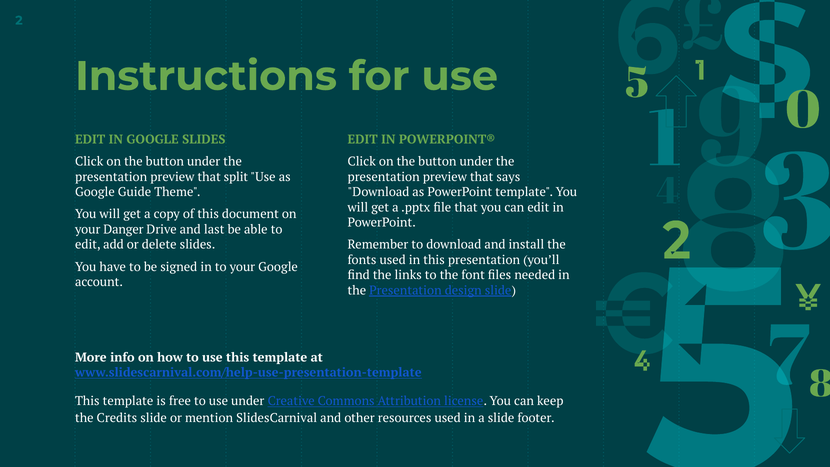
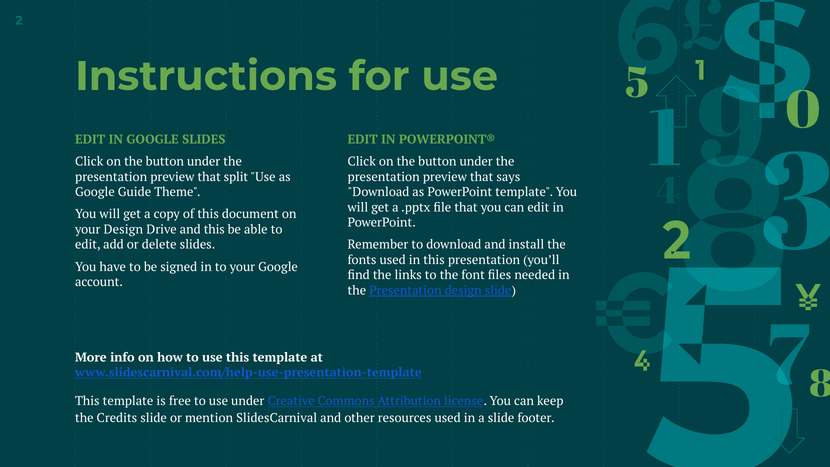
your Danger: Danger -> Design (123, 229)
and last: last -> this (214, 229)
